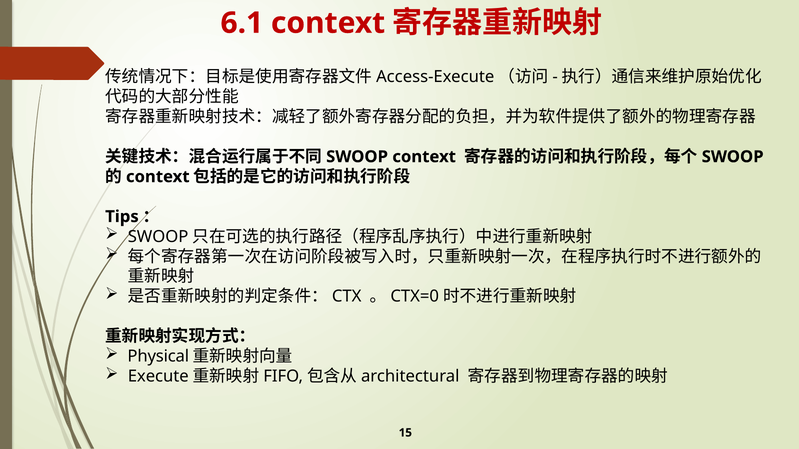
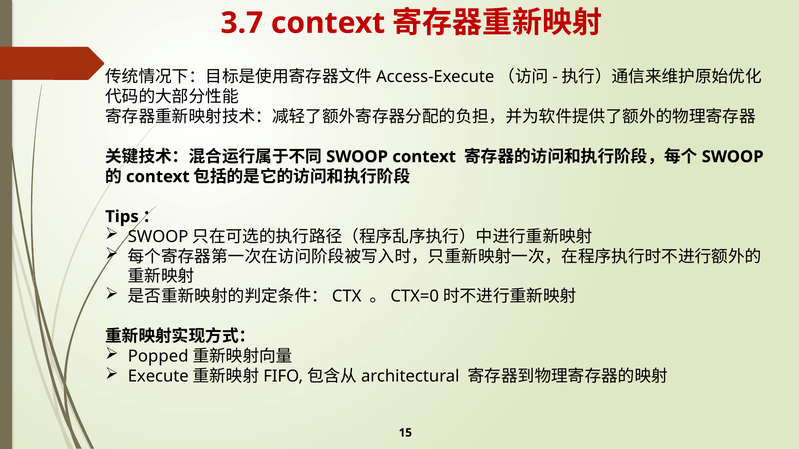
6.1: 6.1 -> 3.7 (242, 23)
Physical: Physical -> Popped (158, 357)
